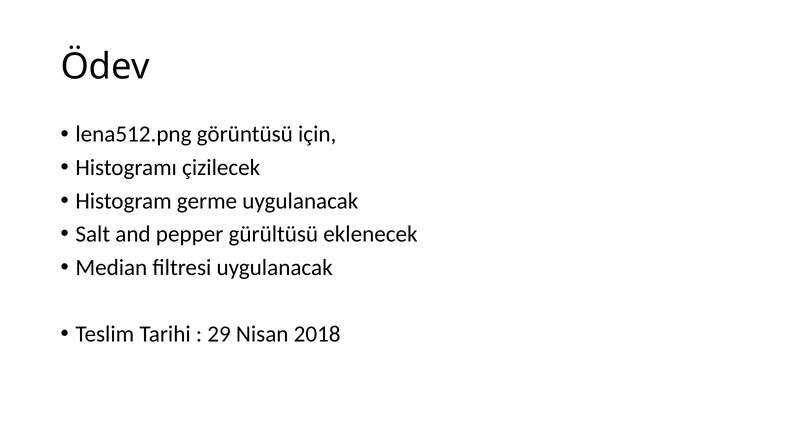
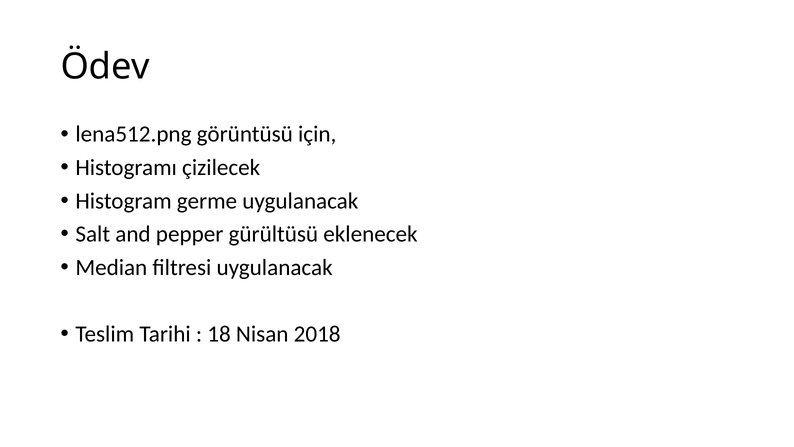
29: 29 -> 18 (219, 334)
